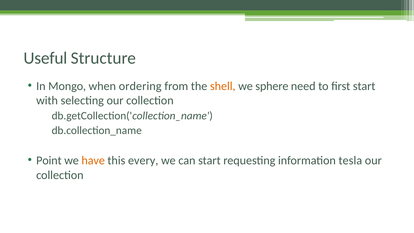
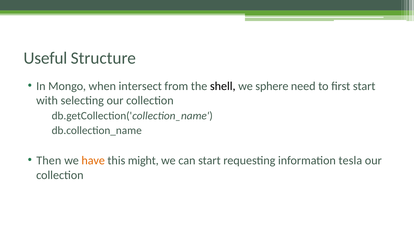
ordering: ordering -> intersect (140, 86)
shell colour: orange -> black (223, 86)
Point: Point -> Then (49, 161)
every: every -> might (143, 161)
